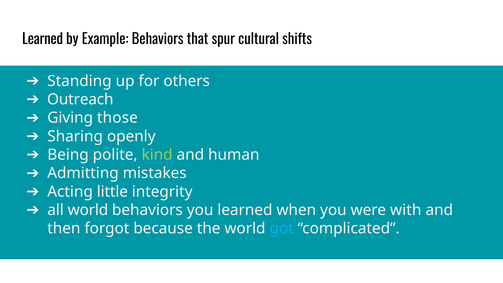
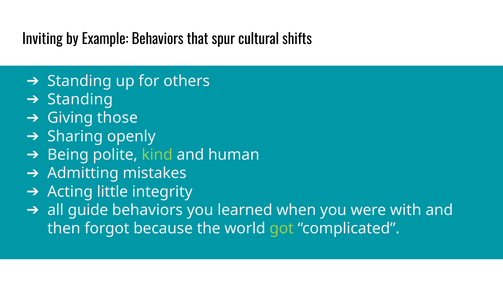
Learned: Learned -> Inviting (42, 39)
Outreach: Outreach -> Standing (80, 99)
all world: world -> guide (88, 210)
got colour: light blue -> light green (282, 228)
